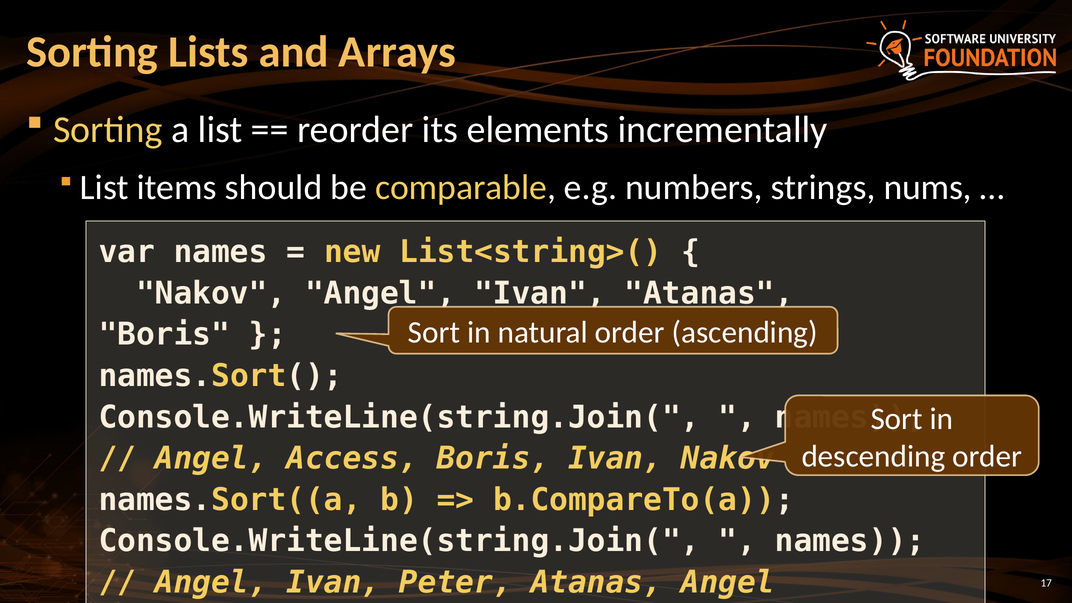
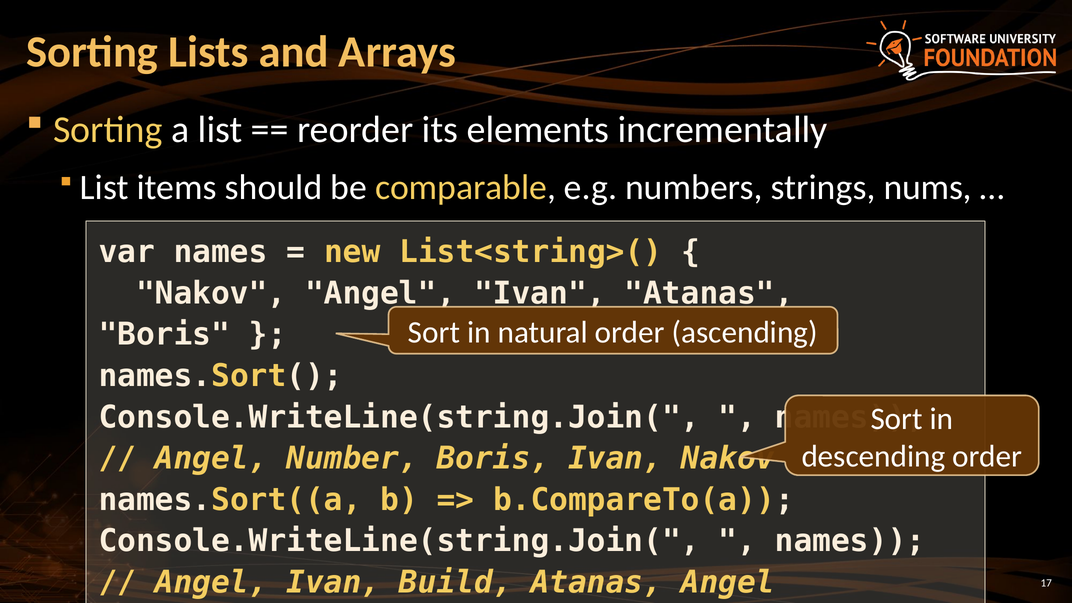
Access: Access -> Number (352, 459)
Peter: Peter -> Build (455, 582)
